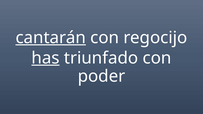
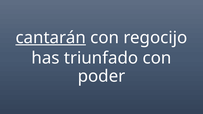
has underline: present -> none (46, 58)
